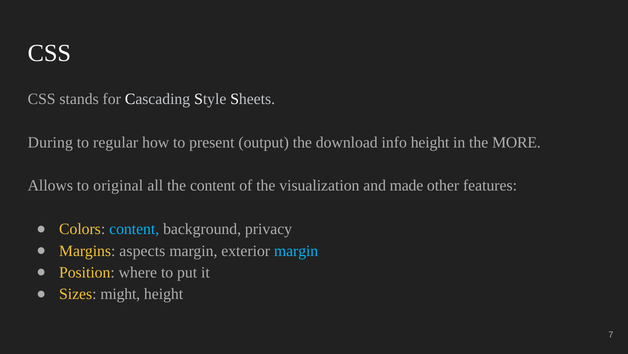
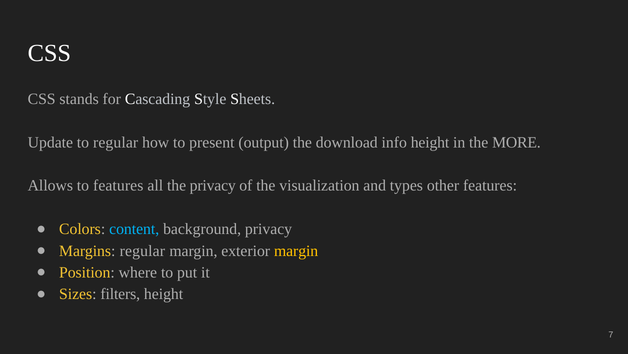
During: During -> Update (50, 142)
to original: original -> features (118, 185)
the content: content -> privacy (213, 185)
made: made -> types (406, 185)
Margins aspects: aspects -> regular (142, 250)
margin colour: light blue -> yellow (296, 250)
might: might -> filters (120, 294)
